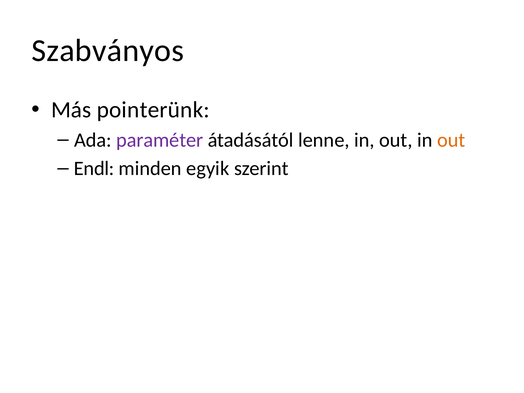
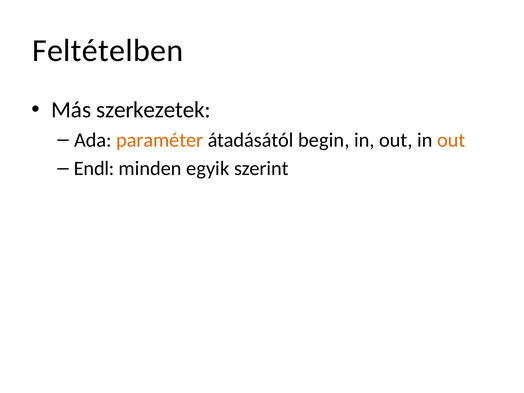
Szabványos: Szabványos -> Feltételben (108, 51)
pointerünk: pointerünk -> szerkezetek (153, 110)
paraméter colour: purple -> orange (160, 140)
lenne: lenne -> begin (324, 140)
